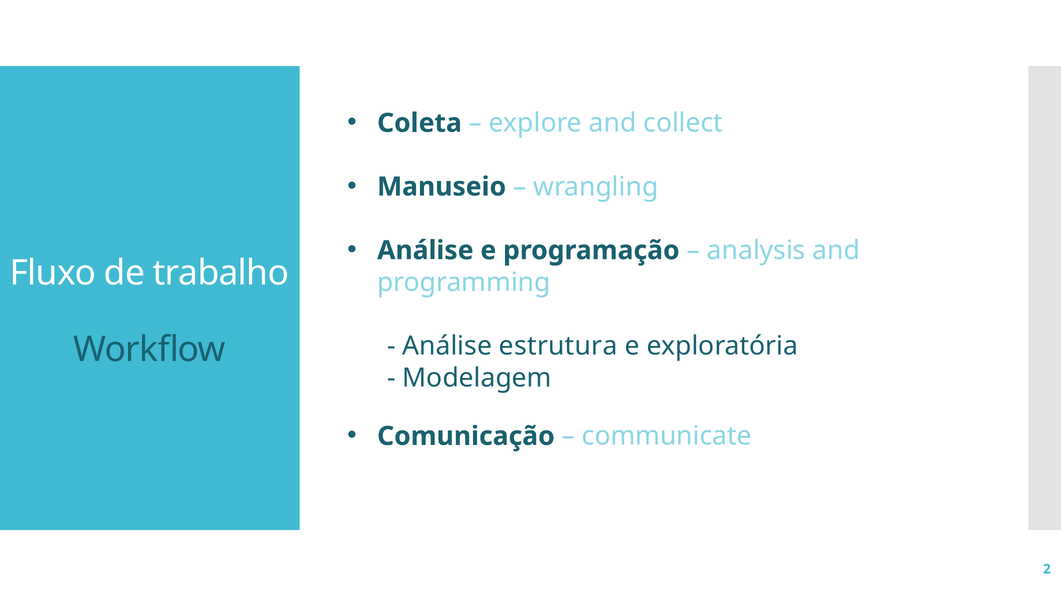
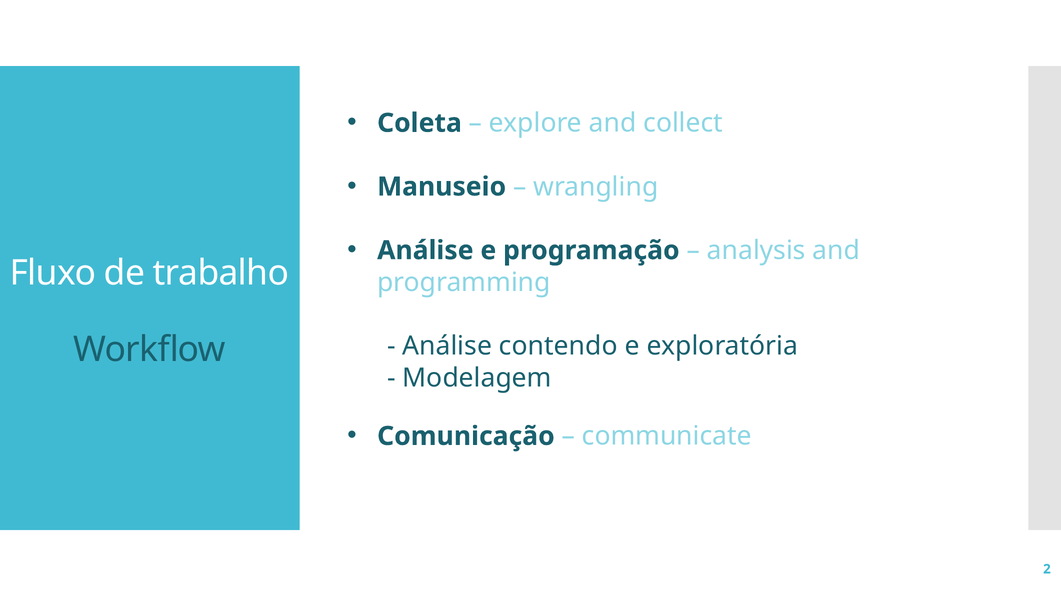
estrutura: estrutura -> contendo (558, 346)
